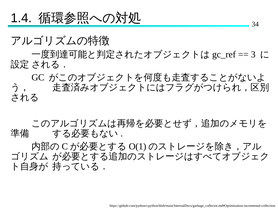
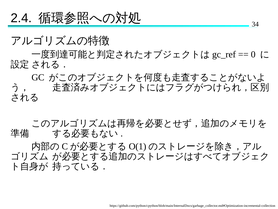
1.4: 1.4 -> 2.4 (21, 18)
3: 3 -> 0 (253, 54)
